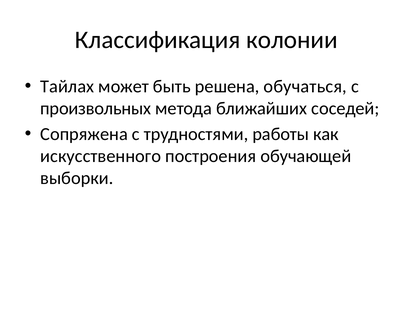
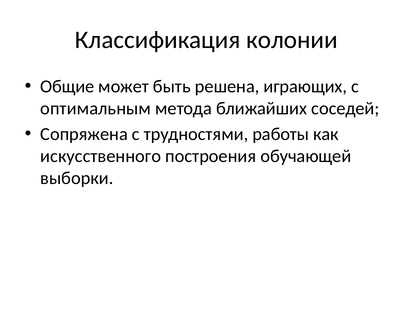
Тайлах: Тайлах -> Общие (67, 87)
обучаться: обучаться -> играющих (305, 87)
произвольных: произвольных -> оптимальным (96, 109)
